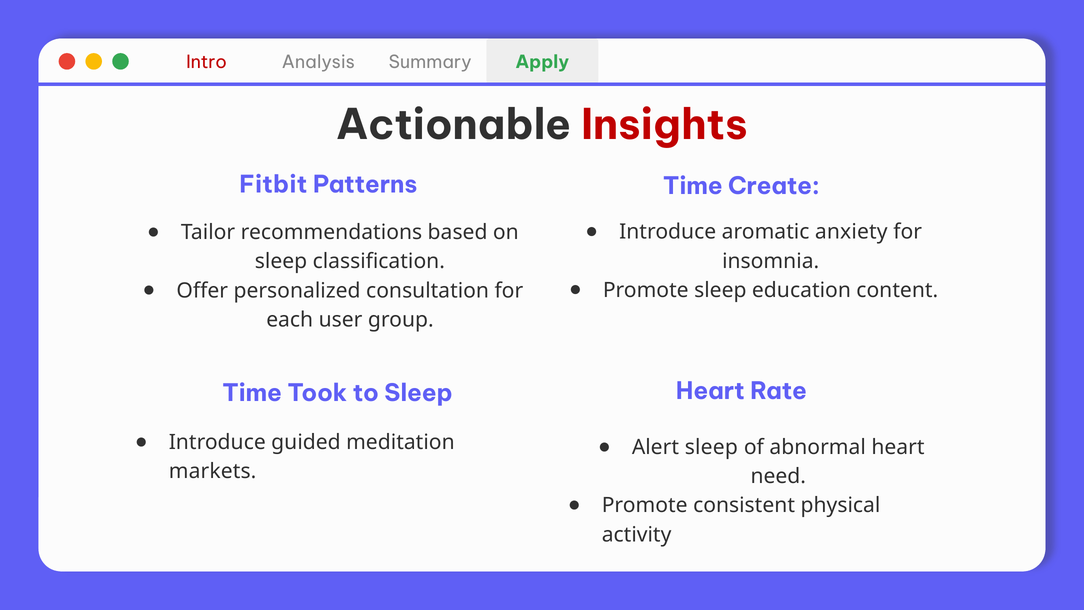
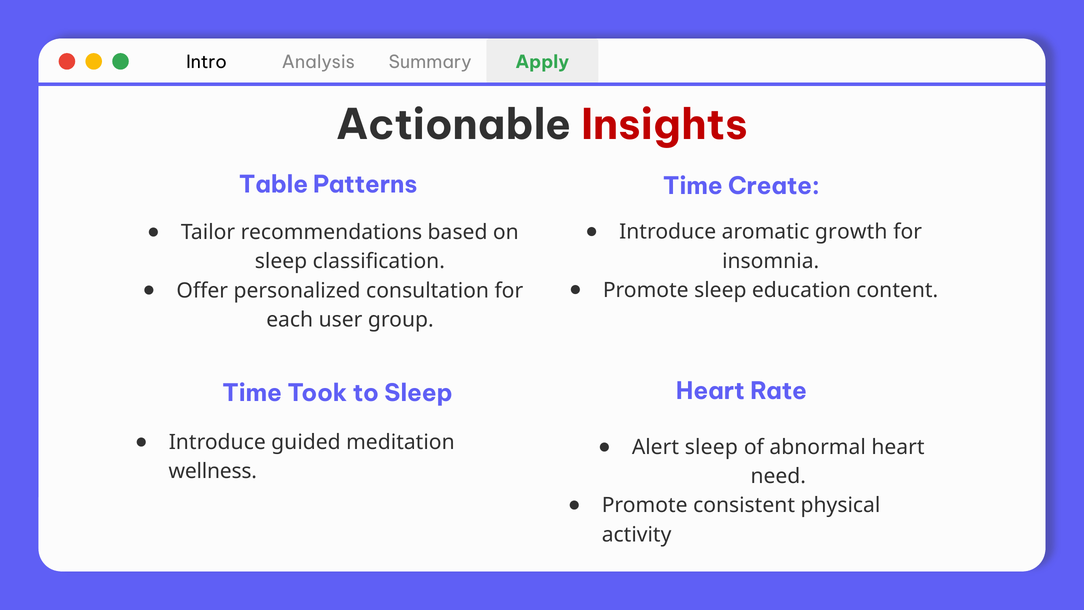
Intro colour: red -> black (207, 62)
Fitbit: Fitbit -> Table (274, 185)
anxiety: anxiety -> growth (851, 232)
markets: markets -> wellness (213, 471)
